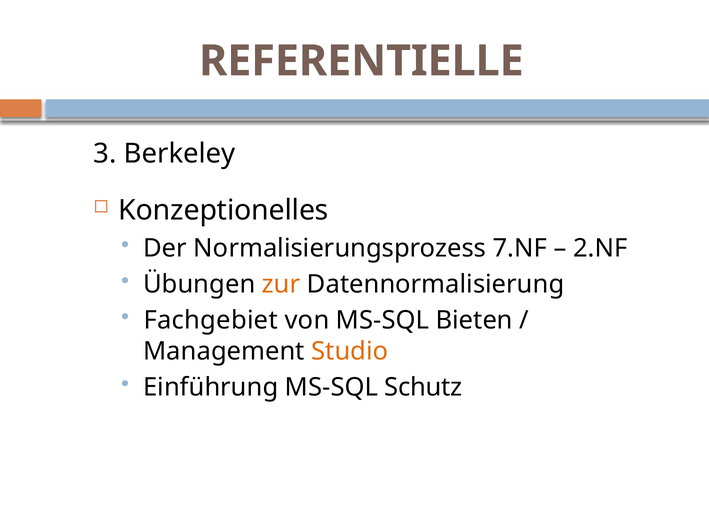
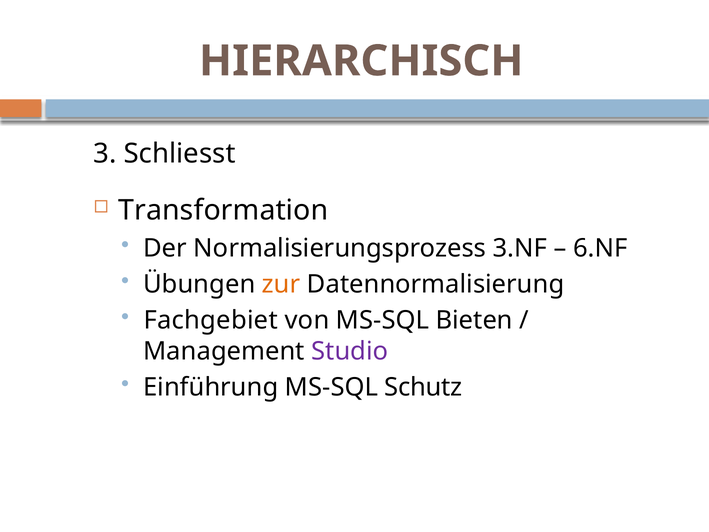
REFERENTIELLE: REFERENTIELLE -> HIERARCHISCH (361, 61)
Berkeley: Berkeley -> Schliesst (180, 154)
Konzeptionelles: Konzeptionelles -> Transformation (223, 210)
7.NF: 7.NF -> 3.NF (520, 248)
2.NF: 2.NF -> 6.NF (600, 248)
Studio colour: orange -> purple (350, 351)
